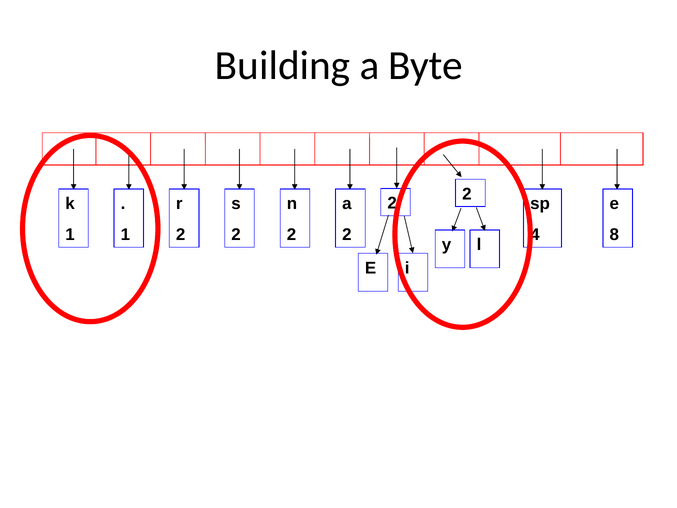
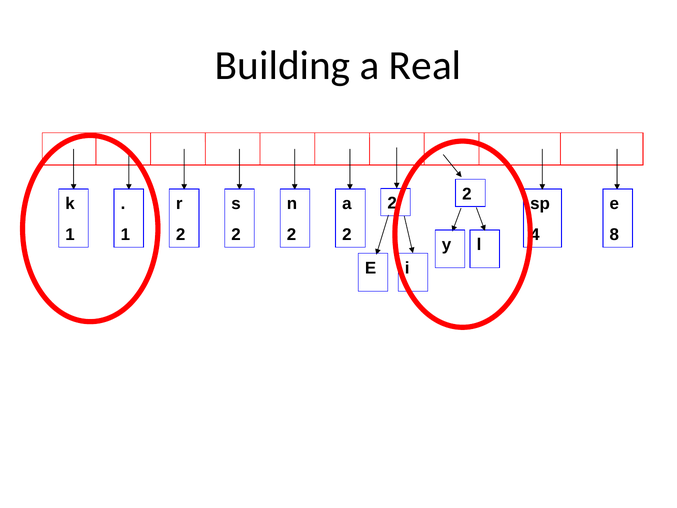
Byte: Byte -> Real (425, 65)
